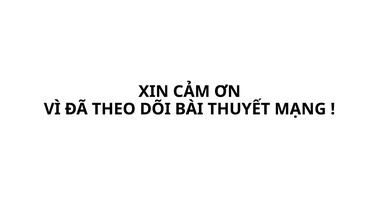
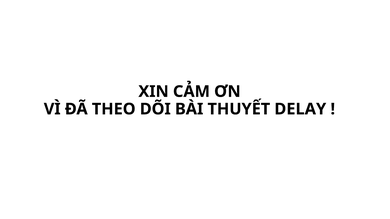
MẠNG: MẠNG -> DELAY (300, 109)
